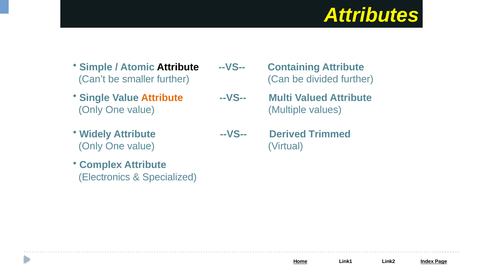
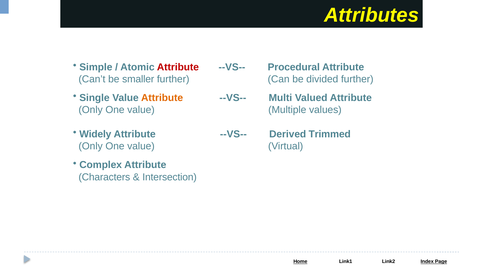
Attribute colour: black -> red (178, 67)
Containing: Containing -> Procedural (294, 67)
Electronics: Electronics -> Characters (104, 177)
Specialized: Specialized -> Intersection (170, 177)
